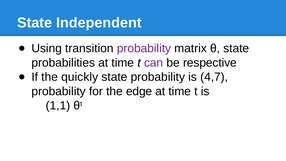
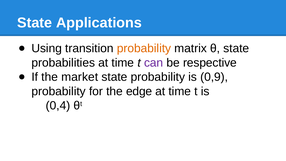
Independent: Independent -> Applications (99, 23)
probability colour: purple -> orange (144, 48)
quickly: quickly -> market (80, 77)
4,7: 4,7 -> 0,9 (214, 77)
1,1: 1,1 -> 0,4 (58, 106)
